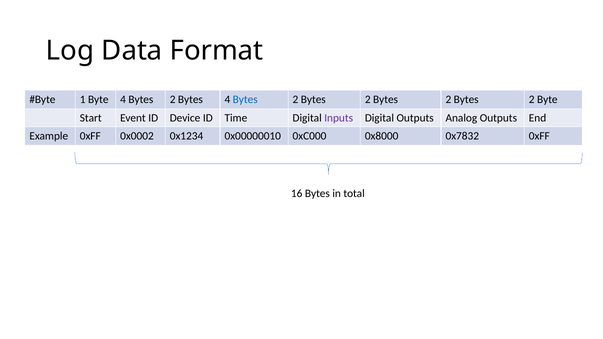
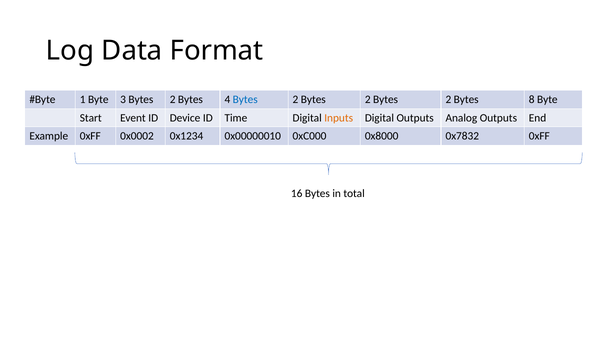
Byte 4: 4 -> 3 (123, 100)
2: 2 -> 8 (532, 100)
Inputs colour: purple -> orange (339, 118)
